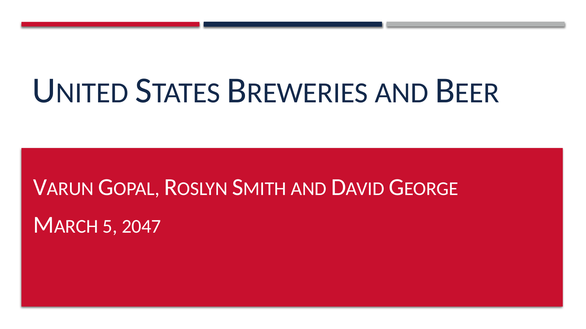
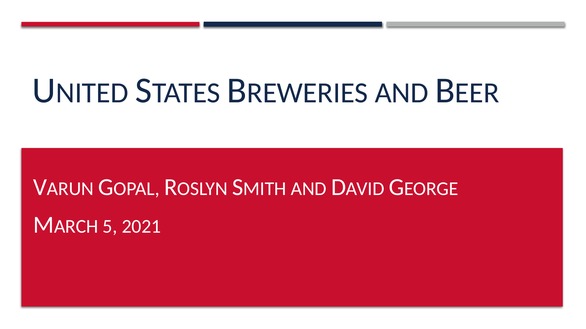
2047: 2047 -> 2021 (141, 227)
